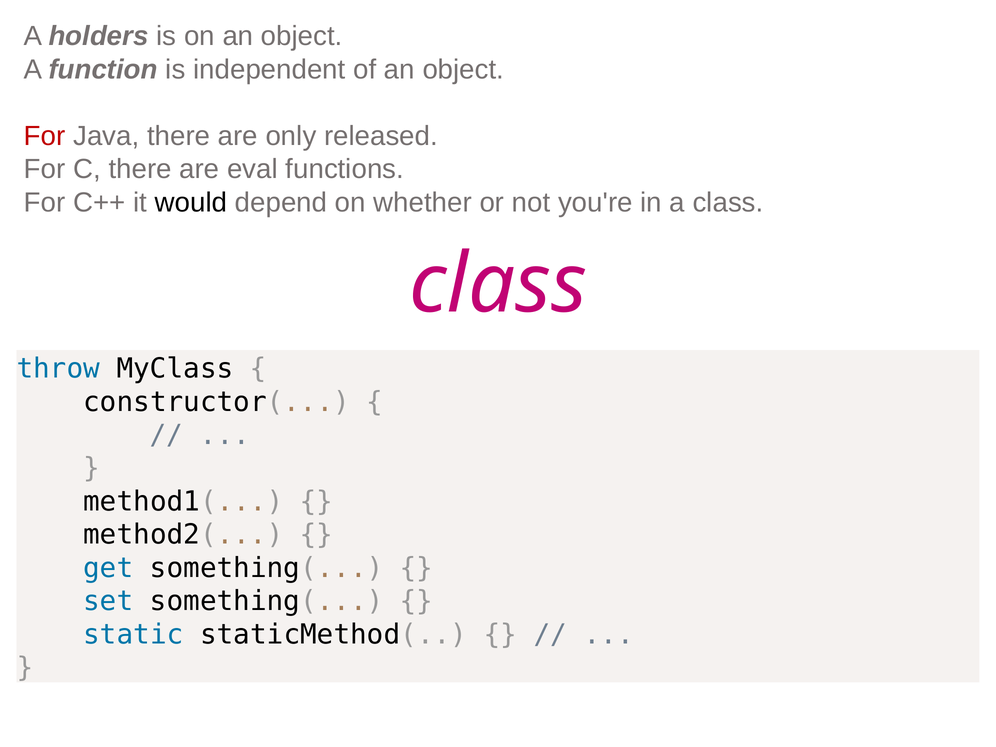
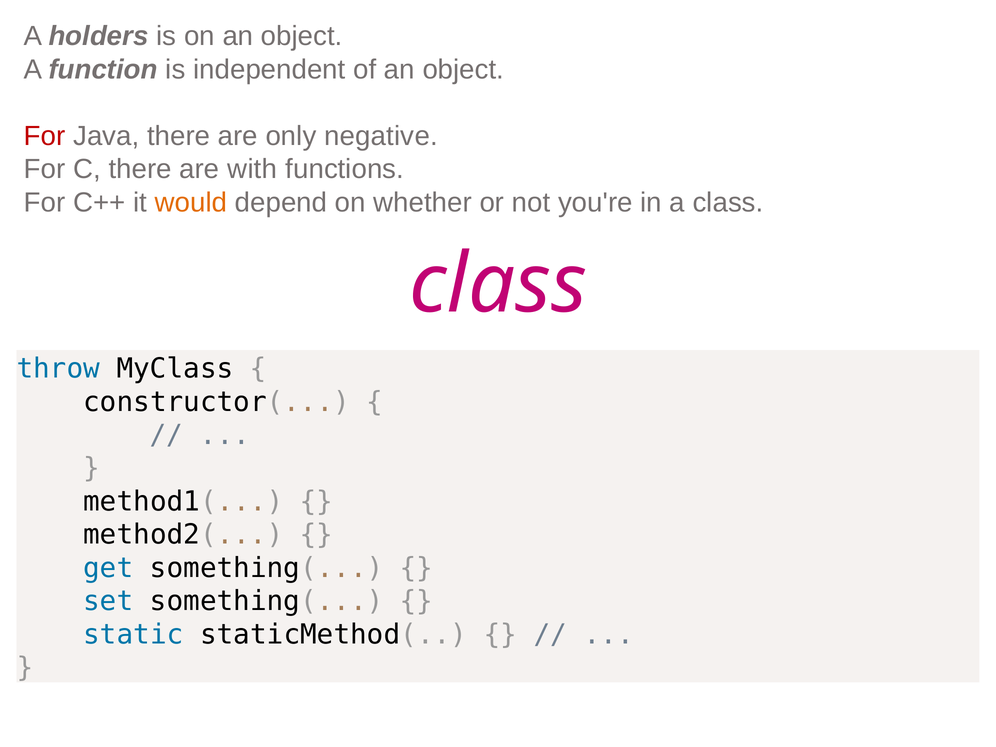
released: released -> negative (381, 136)
eval: eval -> with (252, 169)
would colour: black -> orange (191, 202)
